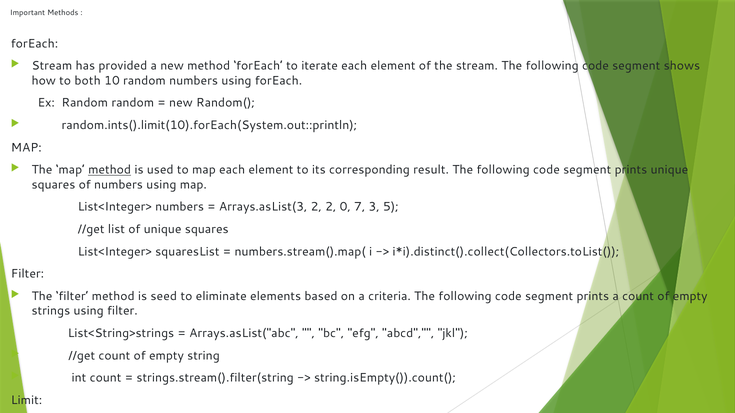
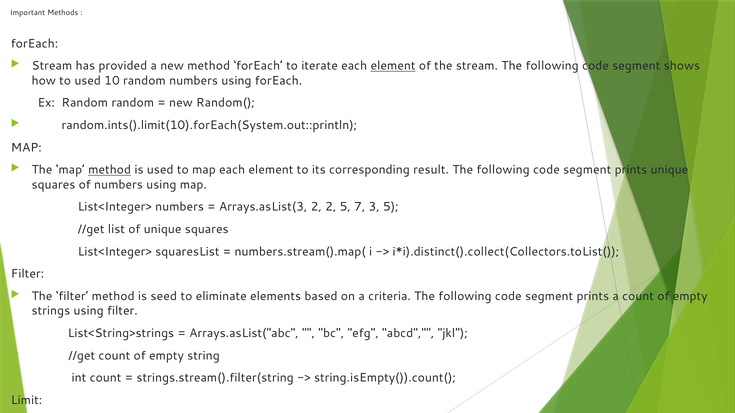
element underline: none -> present (393, 66)
to both: both -> used (88, 81)
2 0: 0 -> 5 (345, 207)
